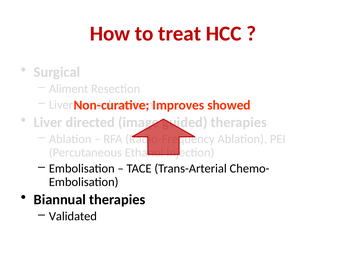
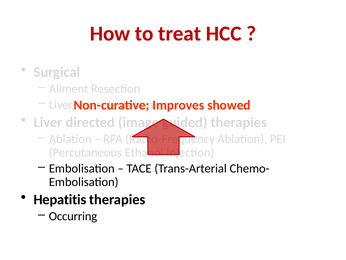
Biannual: Biannual -> Hepatitis (60, 199)
Validated: Validated -> Occurring (73, 216)
